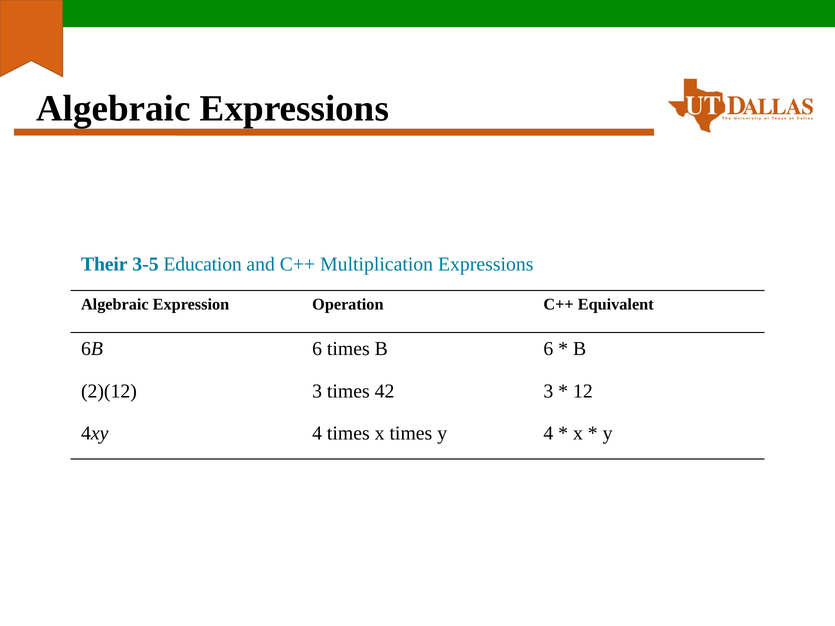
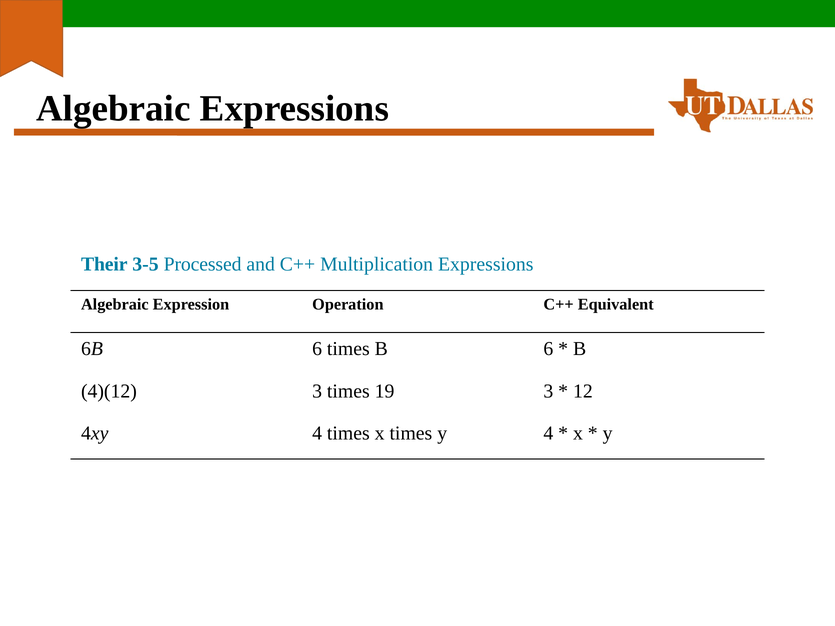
Education: Education -> Processed (203, 265)
2)(12: 2)(12 -> 4)(12 (109, 391)
42: 42 -> 19 (385, 391)
